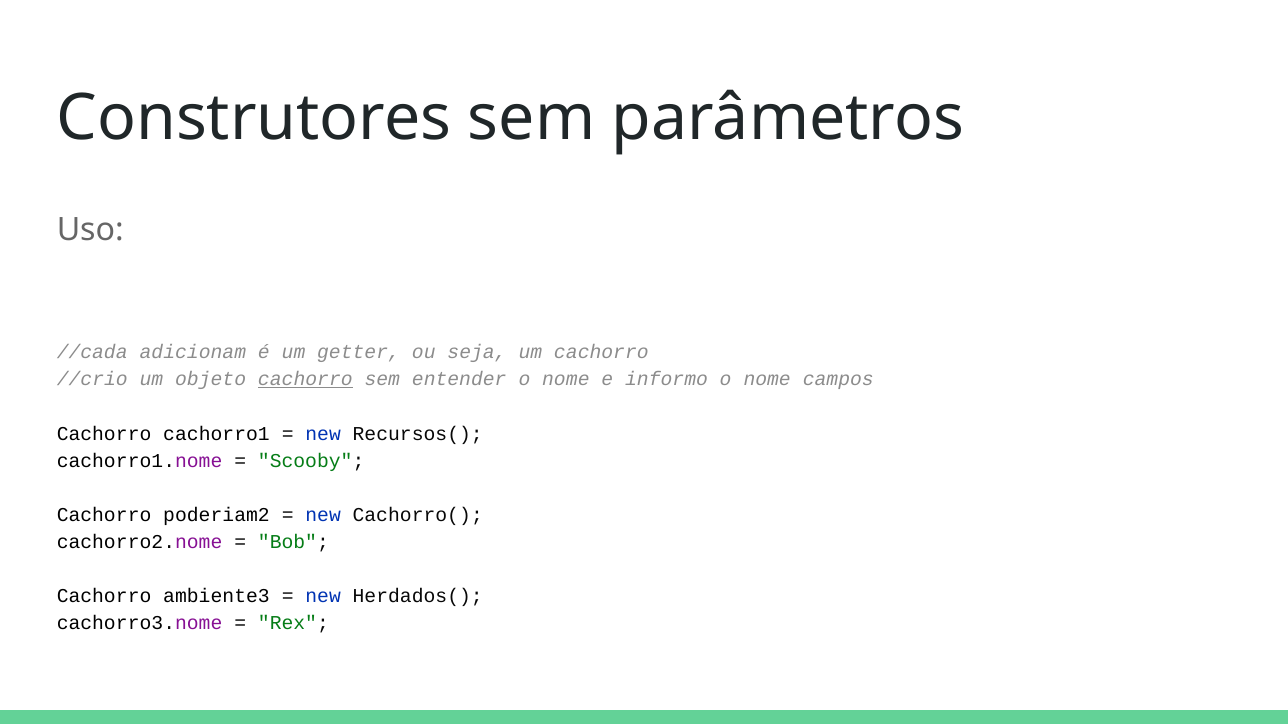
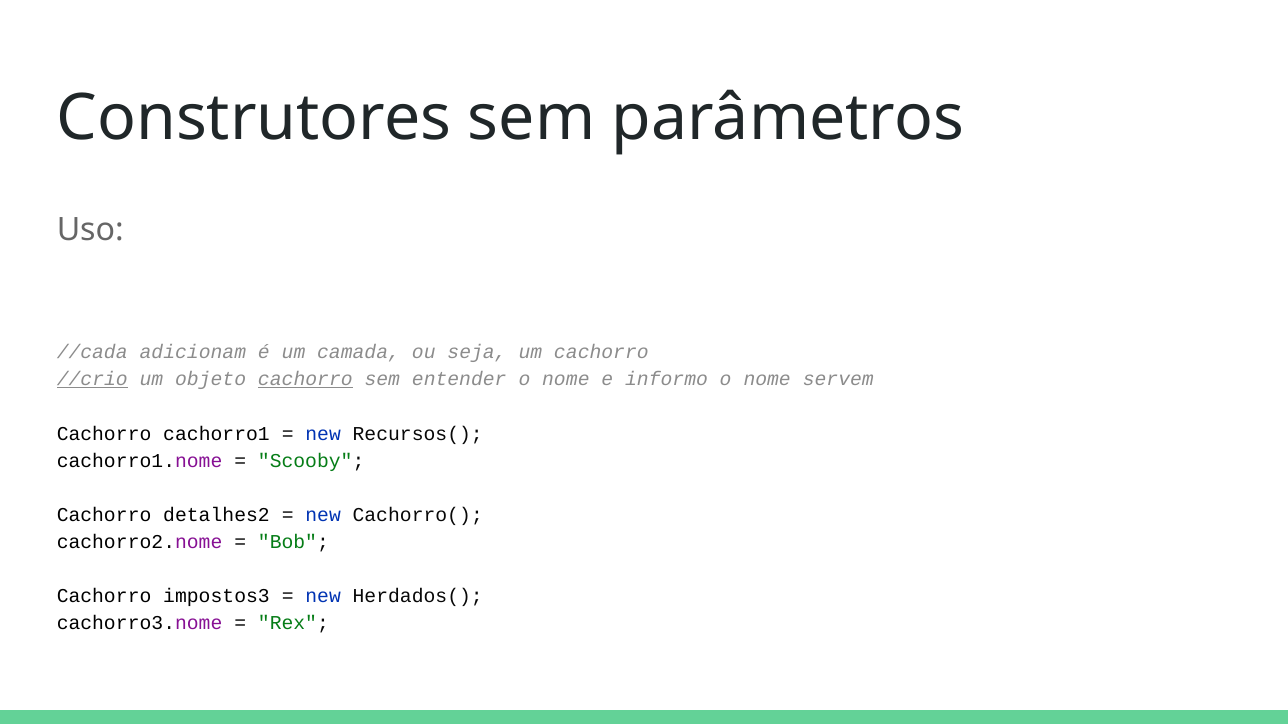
getter: getter -> camada (359, 353)
//crio underline: none -> present (92, 380)
campos: campos -> servem (838, 380)
poderiam2: poderiam2 -> detalhes2 (216, 515)
ambiente3: ambiente3 -> impostos3 (216, 597)
